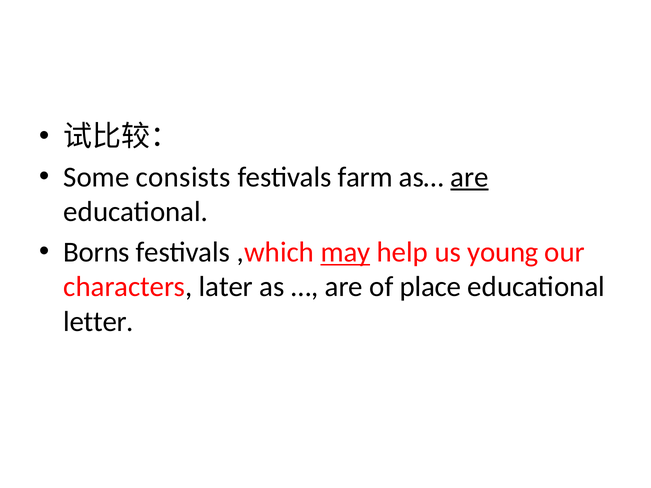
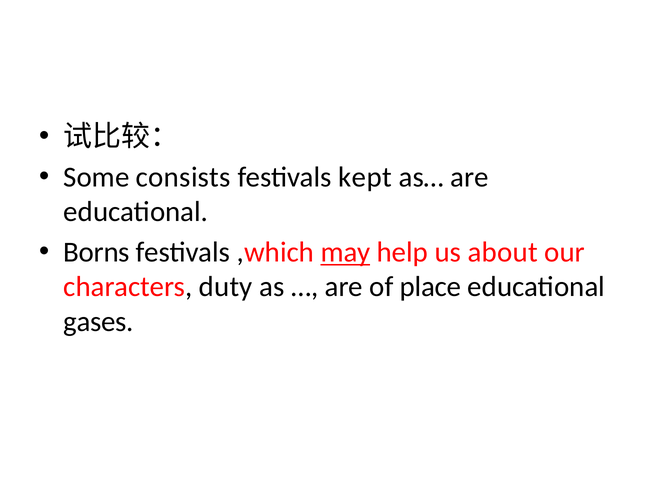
farm: farm -> kept (365, 177)
are underline: present -> none (469, 177)
young: young -> about (503, 252)
later: later -> duty (226, 287)
letter: letter -> gases (99, 322)
